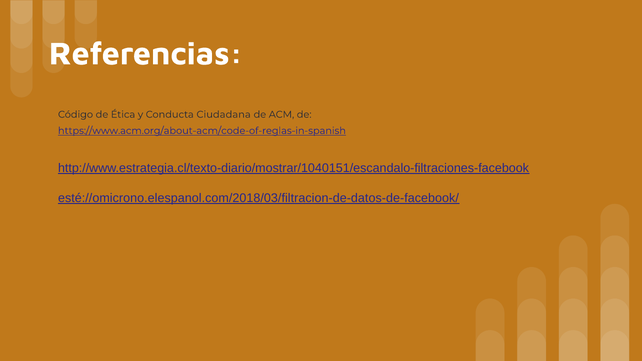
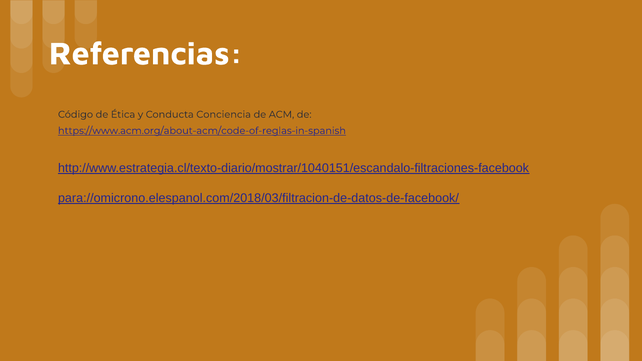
Ciudadana: Ciudadana -> Conciencia (224, 115)
esté://omicrono.elespanol.com/2018/03/filtracion-de-datos-de-facebook/: esté://omicrono.elespanol.com/2018/03/filtracion-de-datos-de-facebook/ -> para://omicrono.elespanol.com/2018/03/filtracion-de-datos-de-facebook/ (258, 198)
